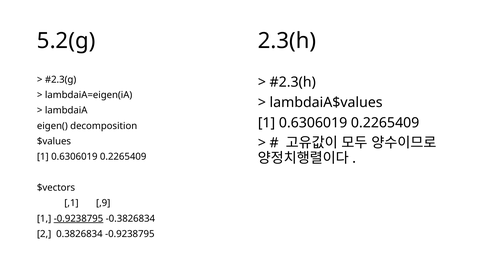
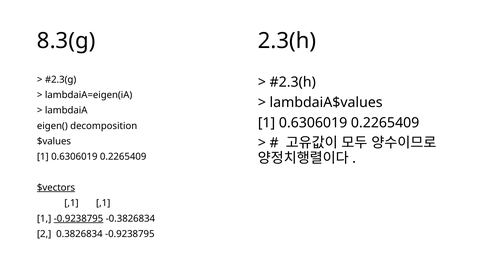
5.2(g: 5.2(g -> 8.3(g (66, 41)
$vectors underline: none -> present (56, 188)
,1 ,9: ,9 -> ,1 (103, 203)
